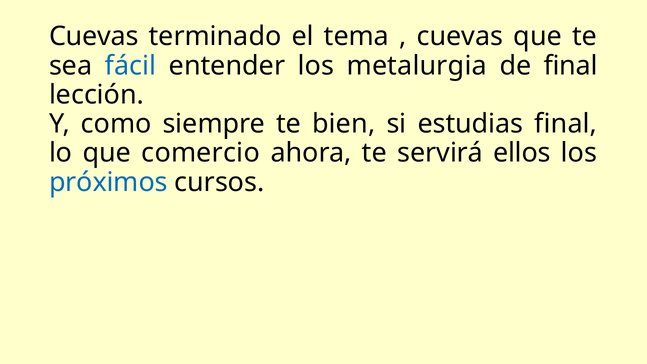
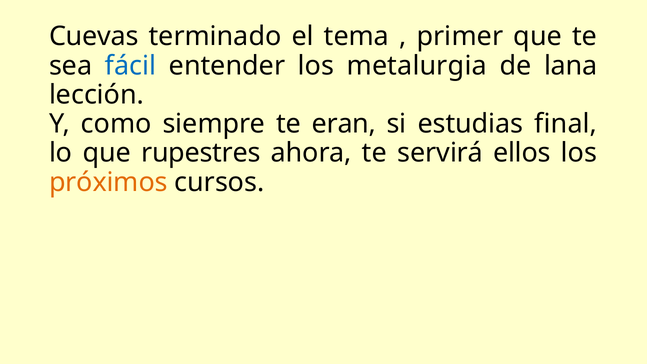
cuevas: cuevas -> primer (460, 37)
de final: final -> lana (571, 66)
bien: bien -> eran (344, 124)
comercio: comercio -> rupestres (201, 153)
próximos colour: blue -> orange (108, 182)
